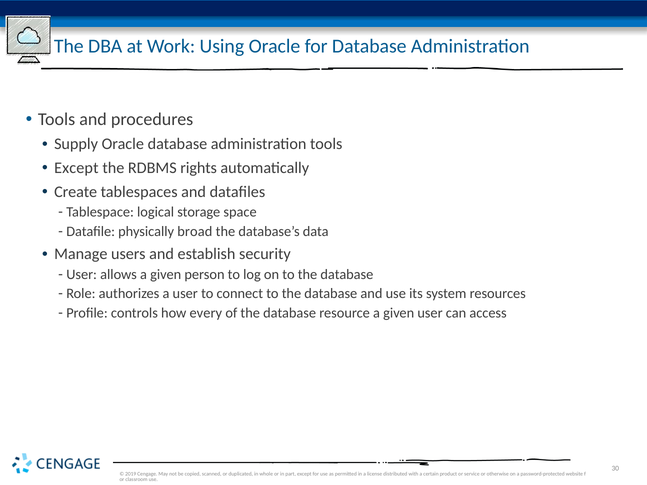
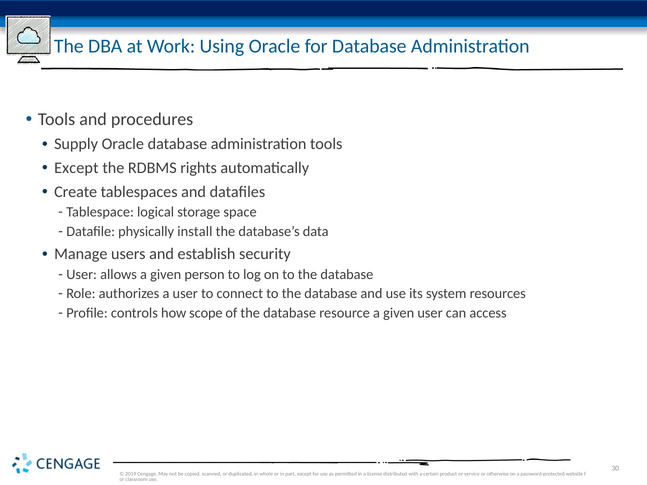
broad: broad -> install (195, 231)
every: every -> scope (206, 313)
